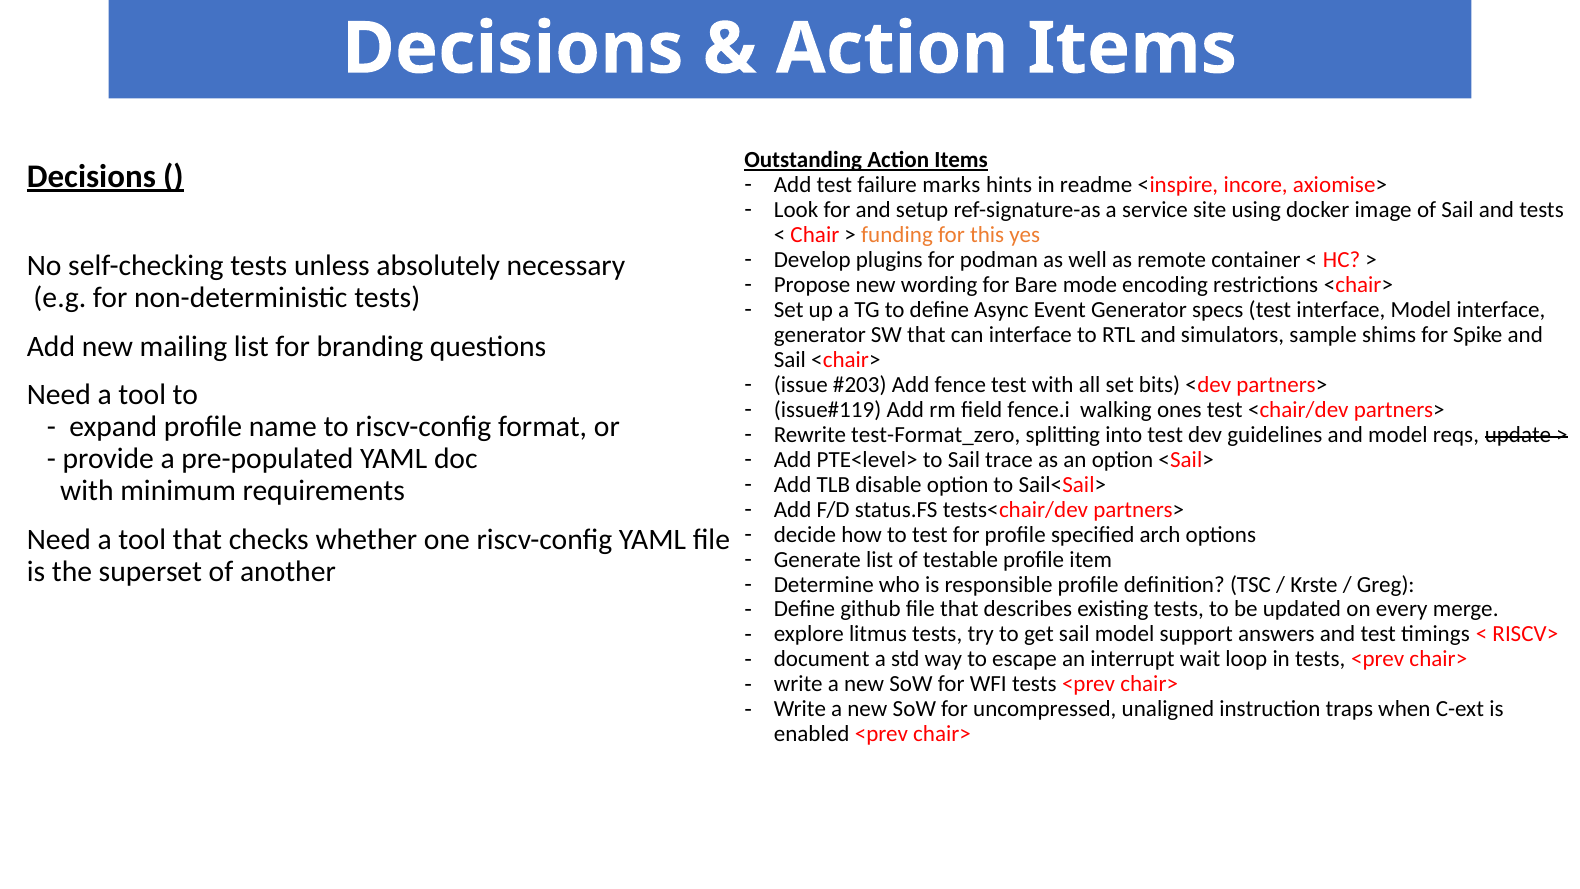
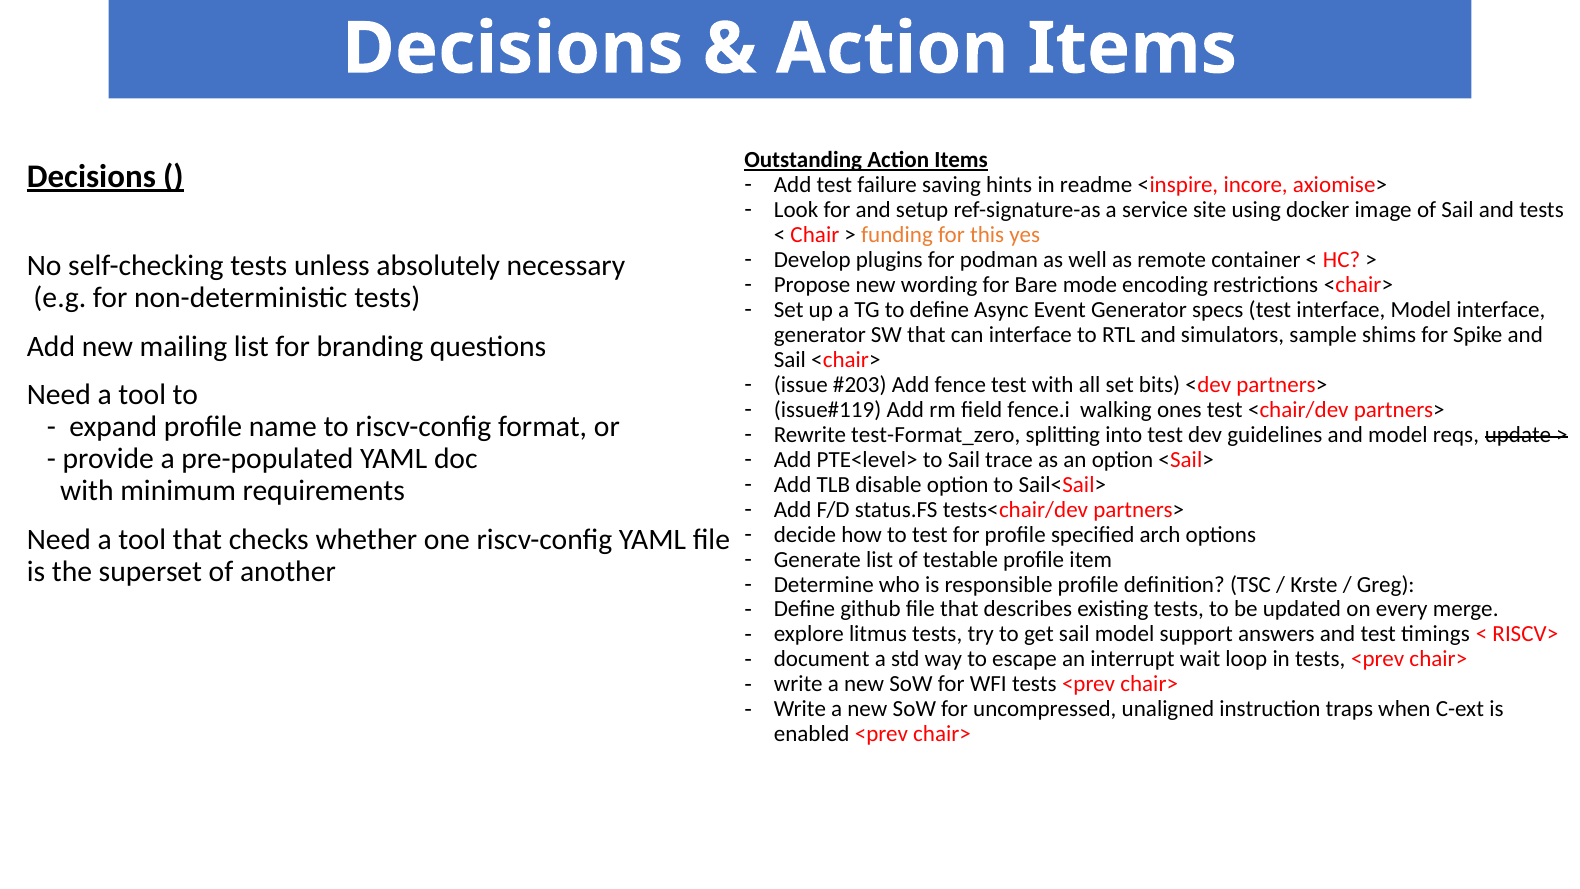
marks: marks -> saving (951, 185)
